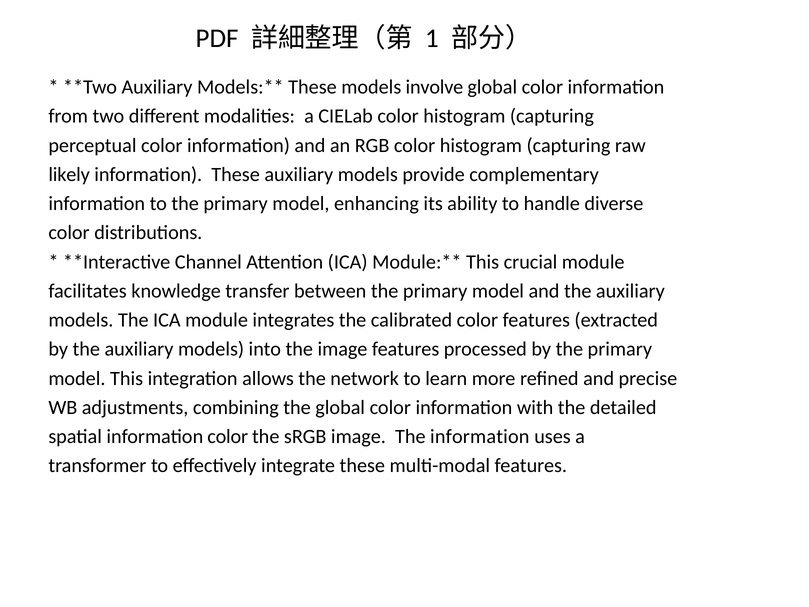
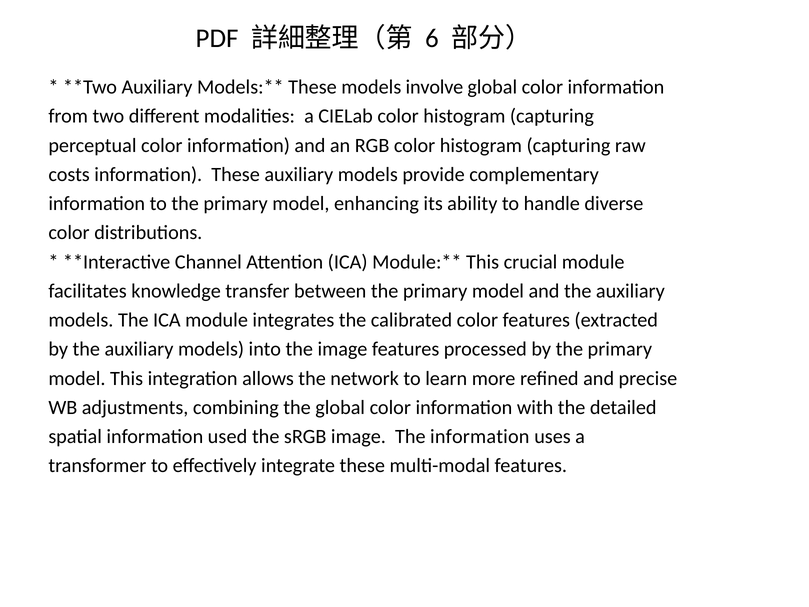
1: 1 -> 6 (432, 38)
likely: likely -> costs (69, 174)
information color: color -> used (228, 436)
